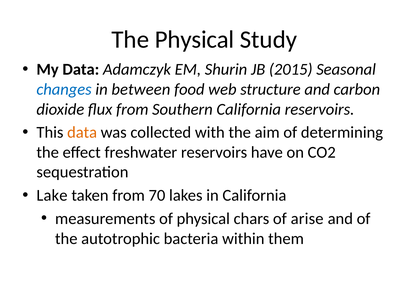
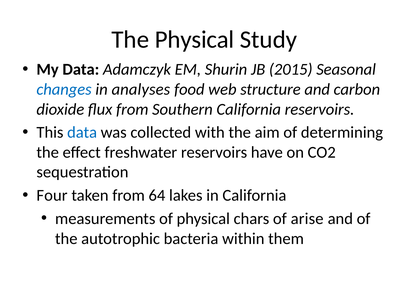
between: between -> analyses (141, 89)
data colour: orange -> blue (82, 132)
Lake: Lake -> Four (52, 195)
70: 70 -> 64 (157, 195)
